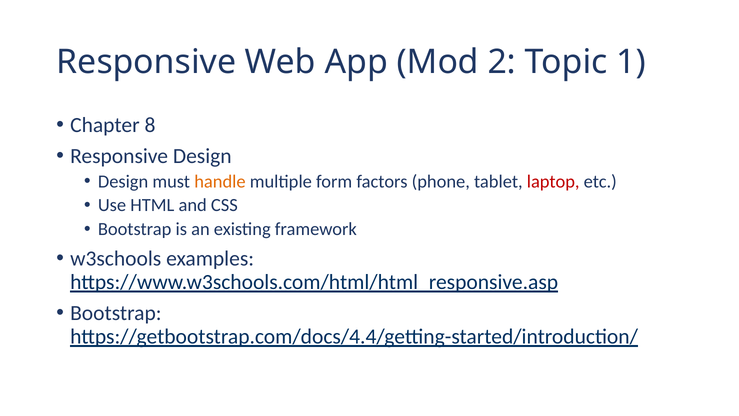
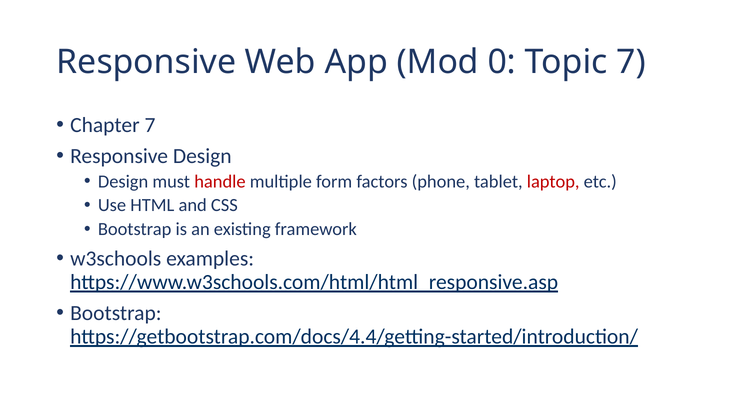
2: 2 -> 0 (502, 62)
Topic 1: 1 -> 7 (631, 62)
Chapter 8: 8 -> 7 (150, 125)
handle colour: orange -> red (220, 181)
